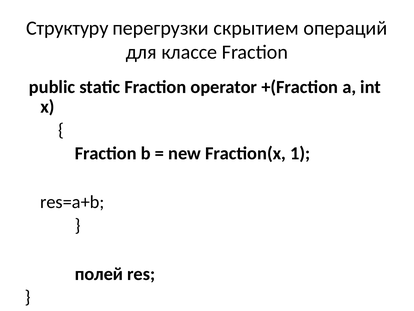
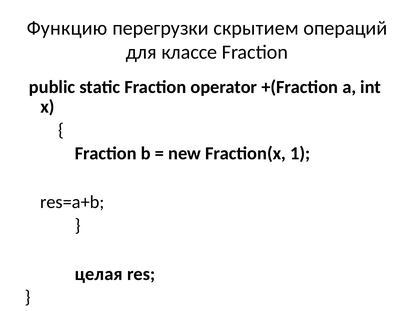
Структуру: Структуру -> Функцию (67, 28)
полей: полей -> целая (99, 273)
